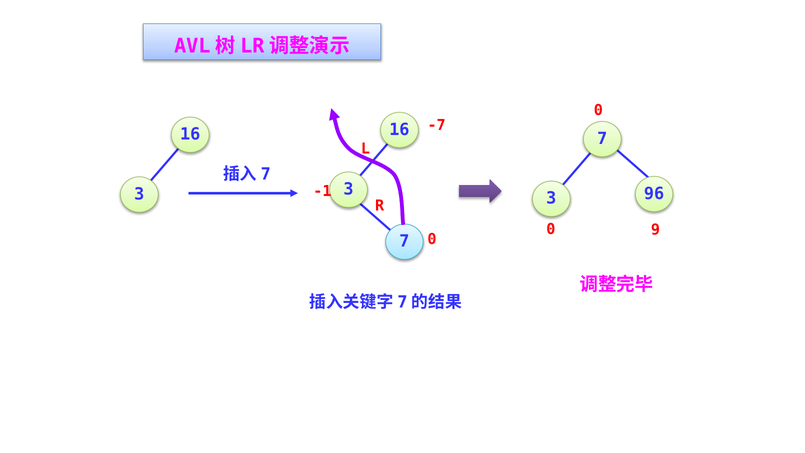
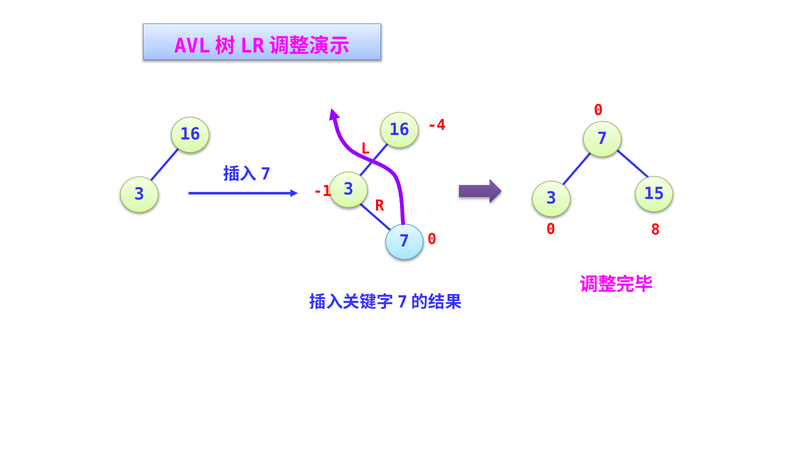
-7: -7 -> -4 (437, 125)
96: 96 -> 15 (654, 194)
9: 9 -> 8 (655, 230)
